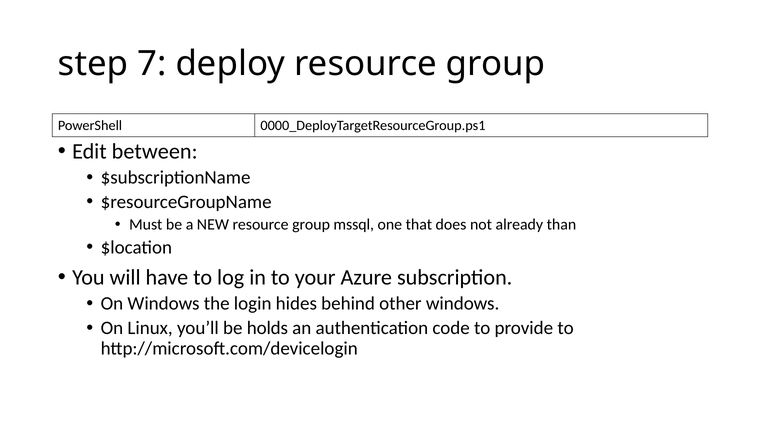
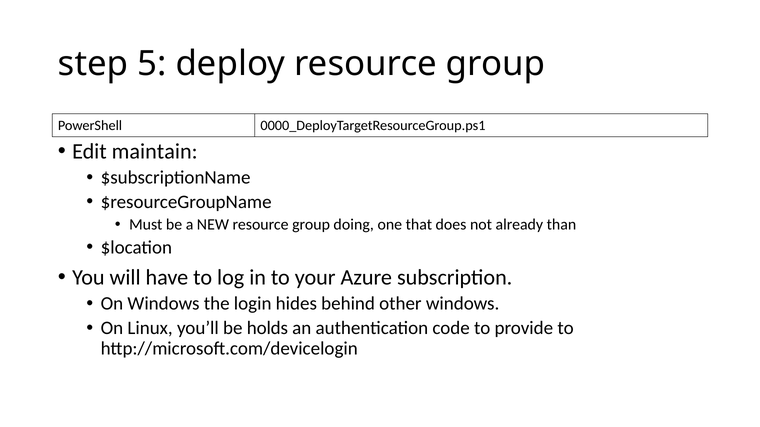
7: 7 -> 5 (152, 64)
between: between -> maintain (155, 152)
mssql: mssql -> doing (354, 225)
